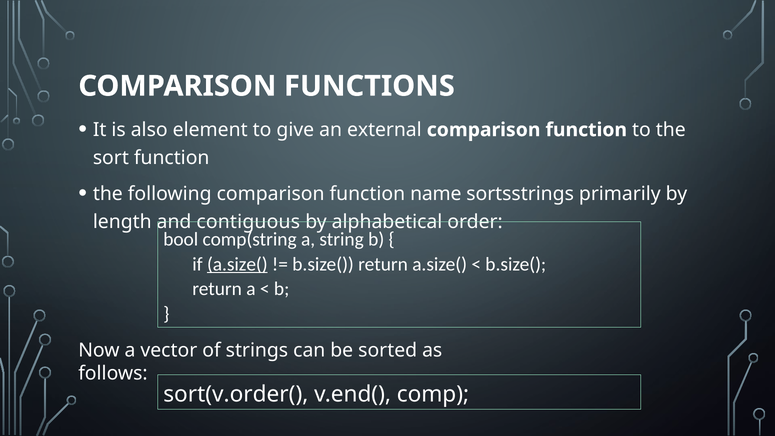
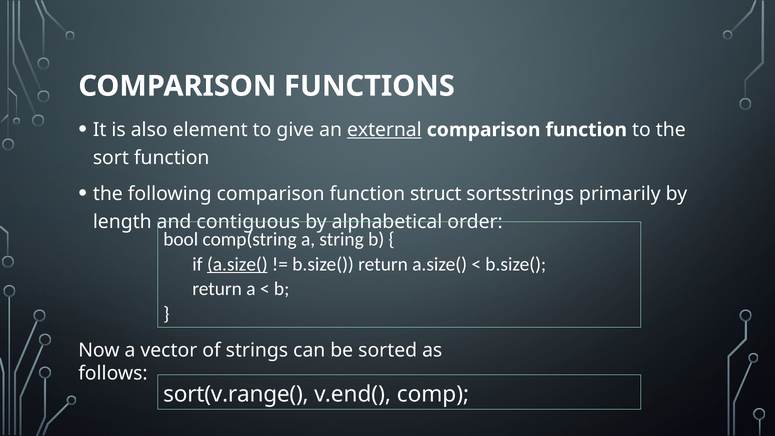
external underline: none -> present (384, 130)
name: name -> struct (436, 194)
sort(v.order(: sort(v.order( -> sort(v.range( (236, 394)
